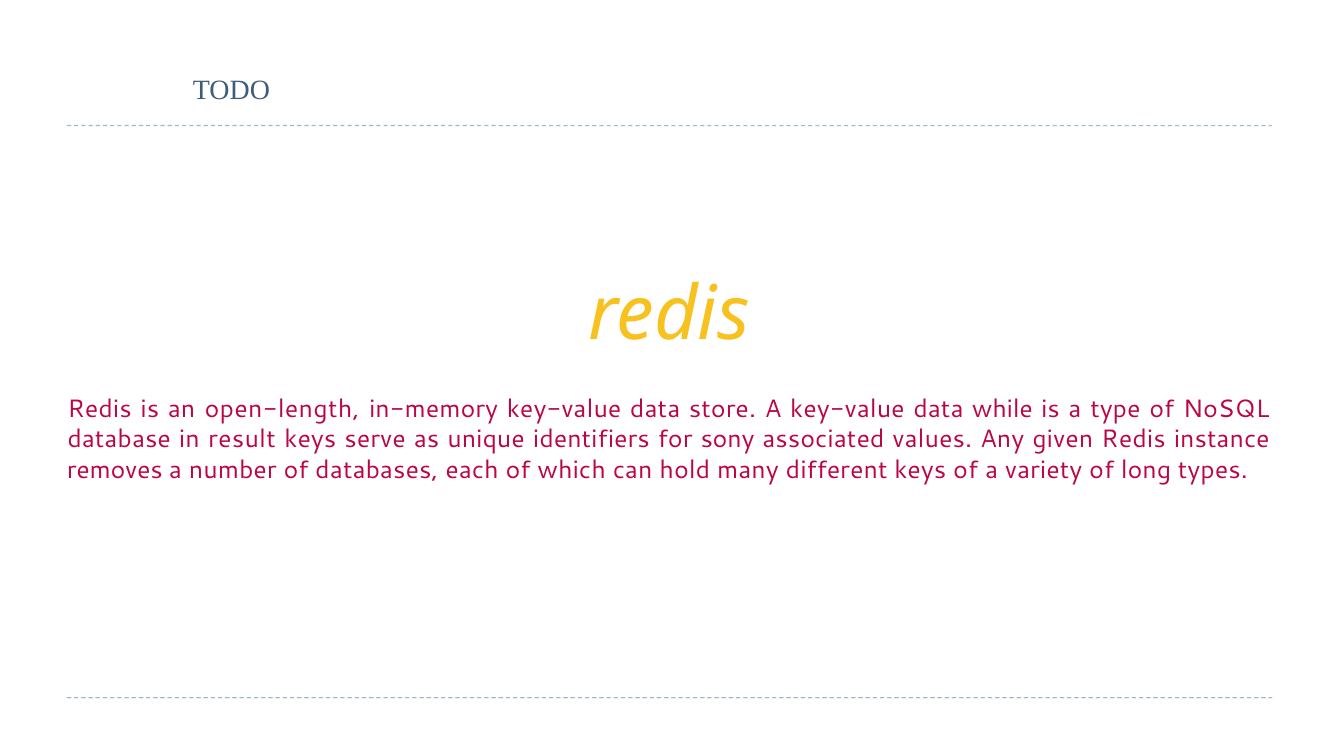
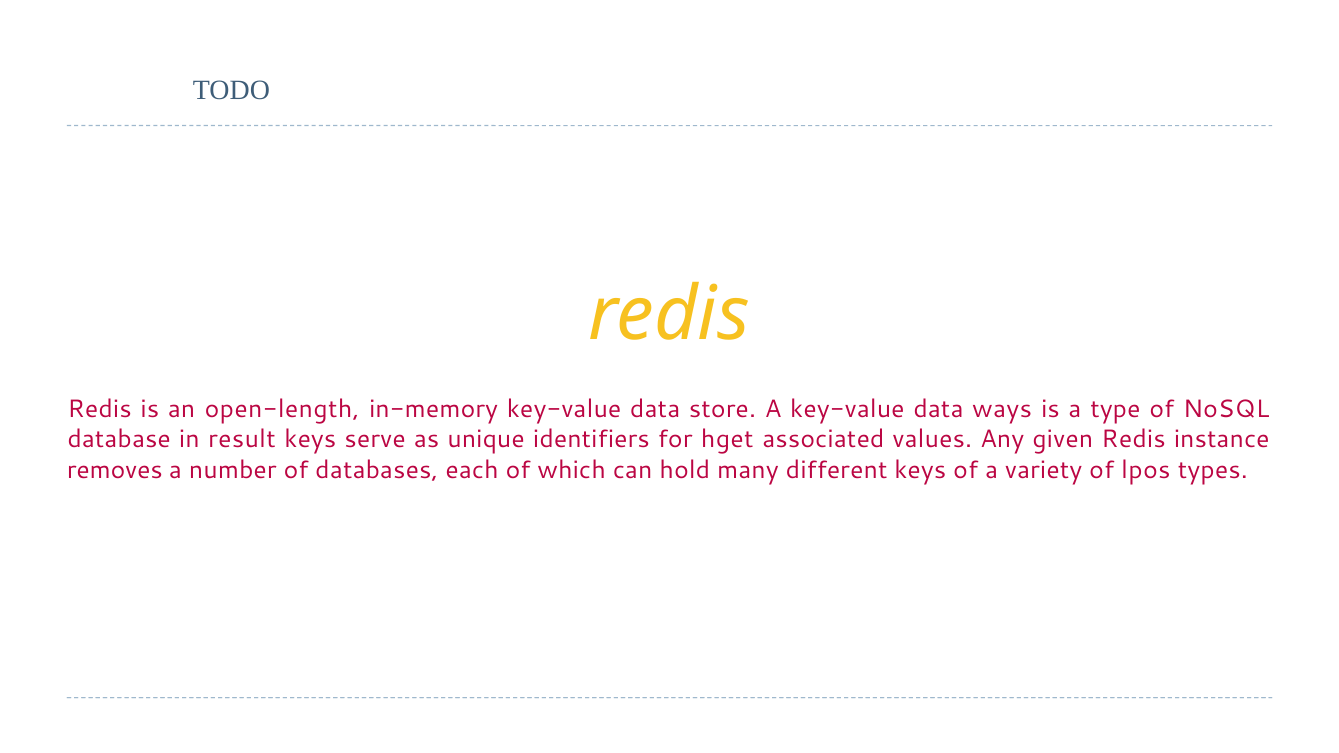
while: while -> ways (1002, 410)
sony: sony -> hget (727, 440)
long: long -> lpos (1146, 470)
